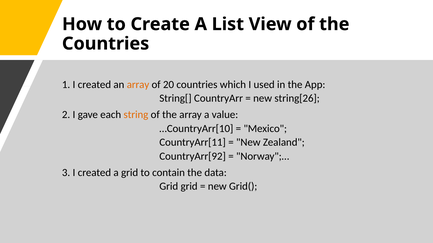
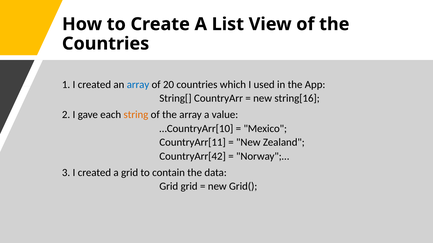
array colour: orange -> blue (138, 85)
string[26: string[26 -> string[16 (297, 99)
CountryArr[92: CountryArr[92 -> CountryArr[42 (193, 157)
